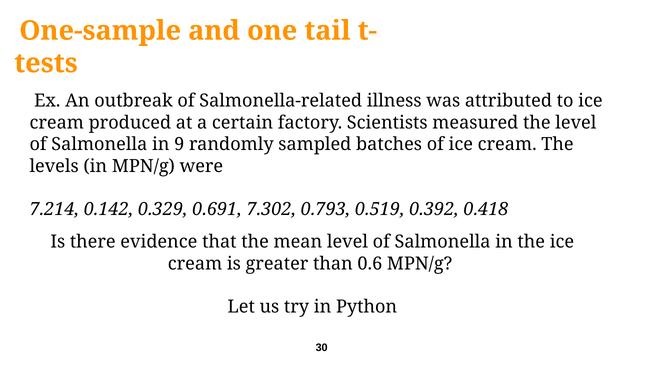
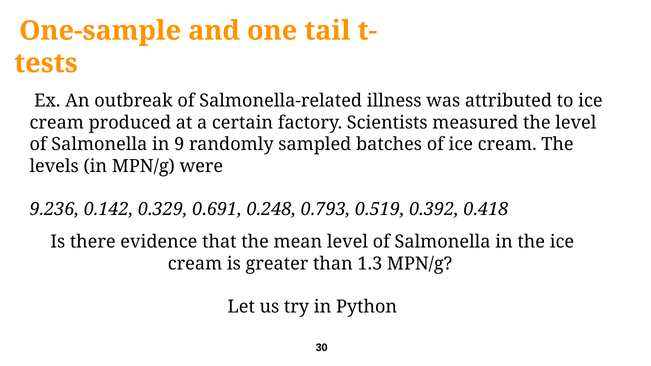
7.214: 7.214 -> 9.236 (54, 210)
7.302: 7.302 -> 0.248 (271, 210)
0.6: 0.6 -> 1.3 (370, 264)
